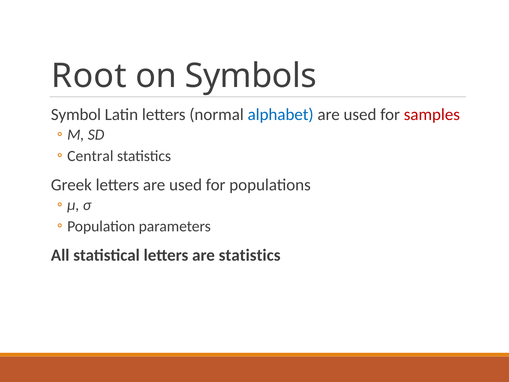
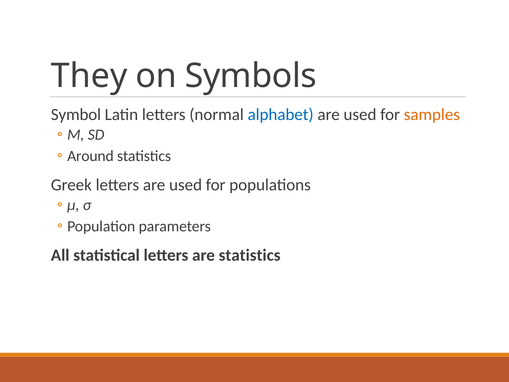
Root: Root -> They (89, 76)
samples colour: red -> orange (432, 114)
Central: Central -> Around (90, 156)
